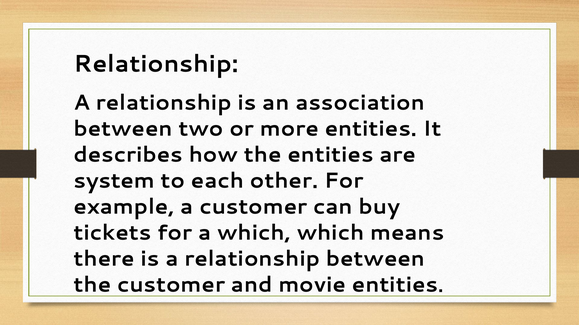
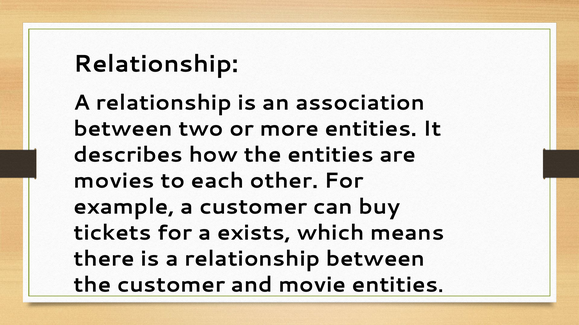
system: system -> movies (114, 181)
a which: which -> exists (254, 233)
